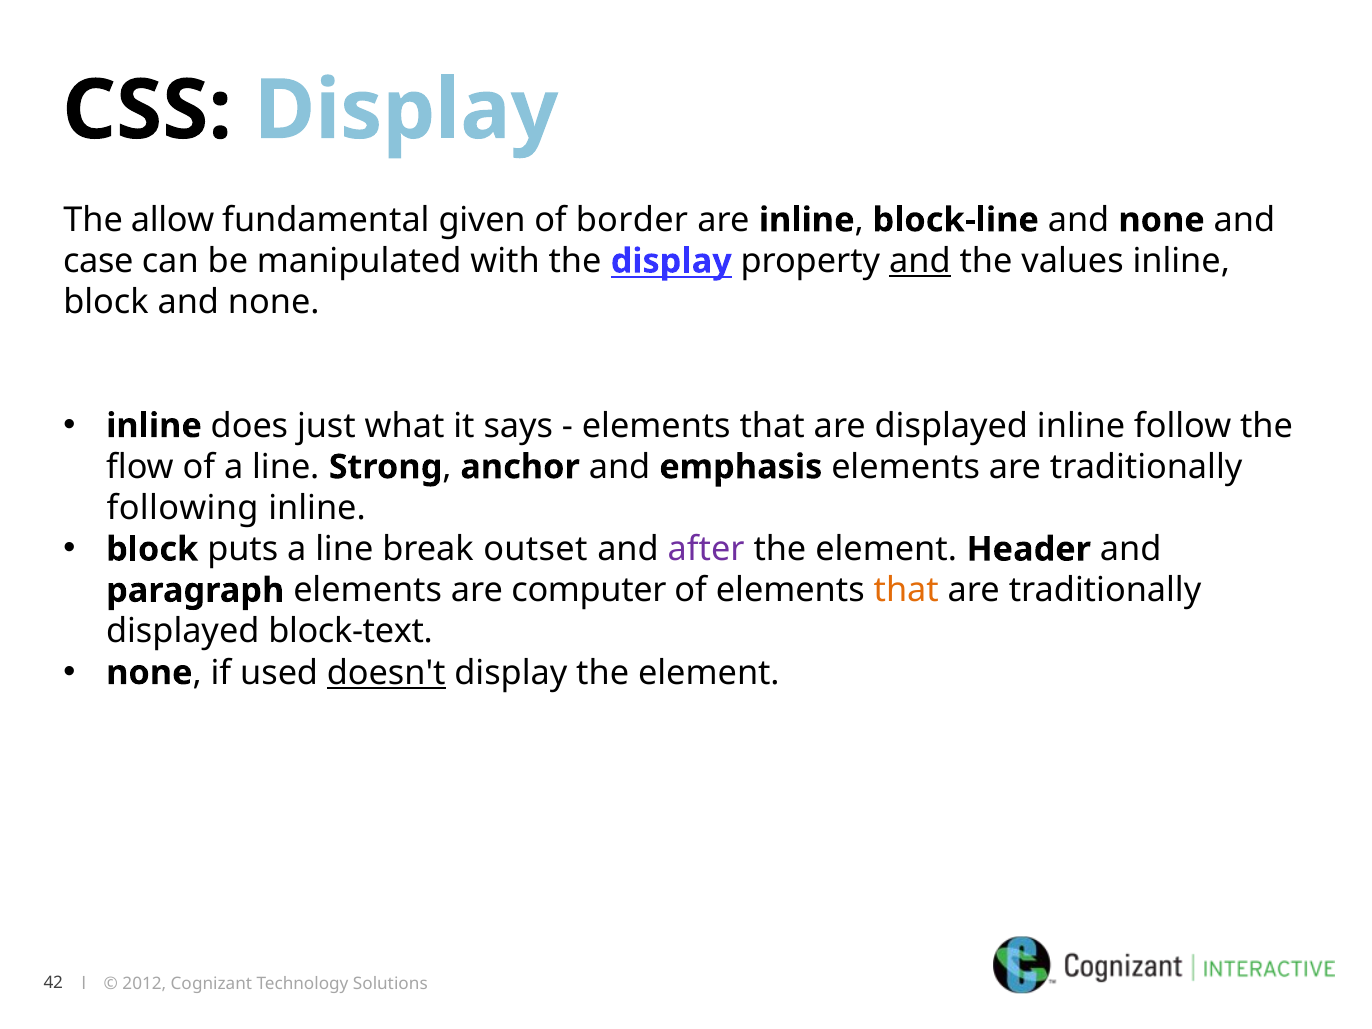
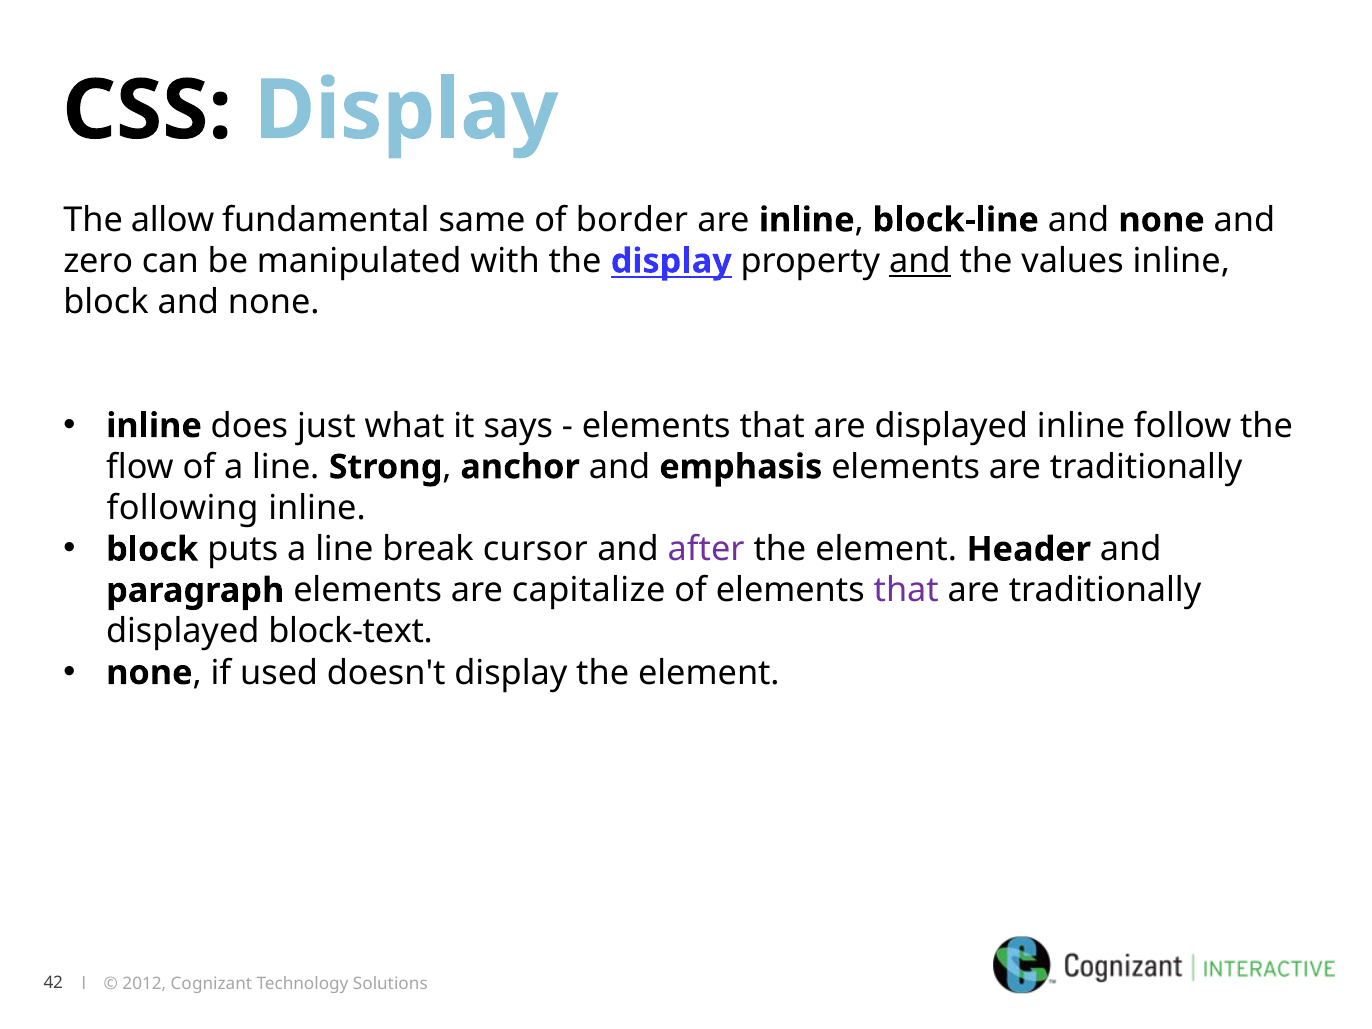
given: given -> same (482, 220)
case: case -> zero (98, 261)
outset: outset -> cursor (535, 549)
computer: computer -> capitalize (589, 590)
that colour: orange -> purple (906, 590)
doesn't underline: present -> none (386, 673)
